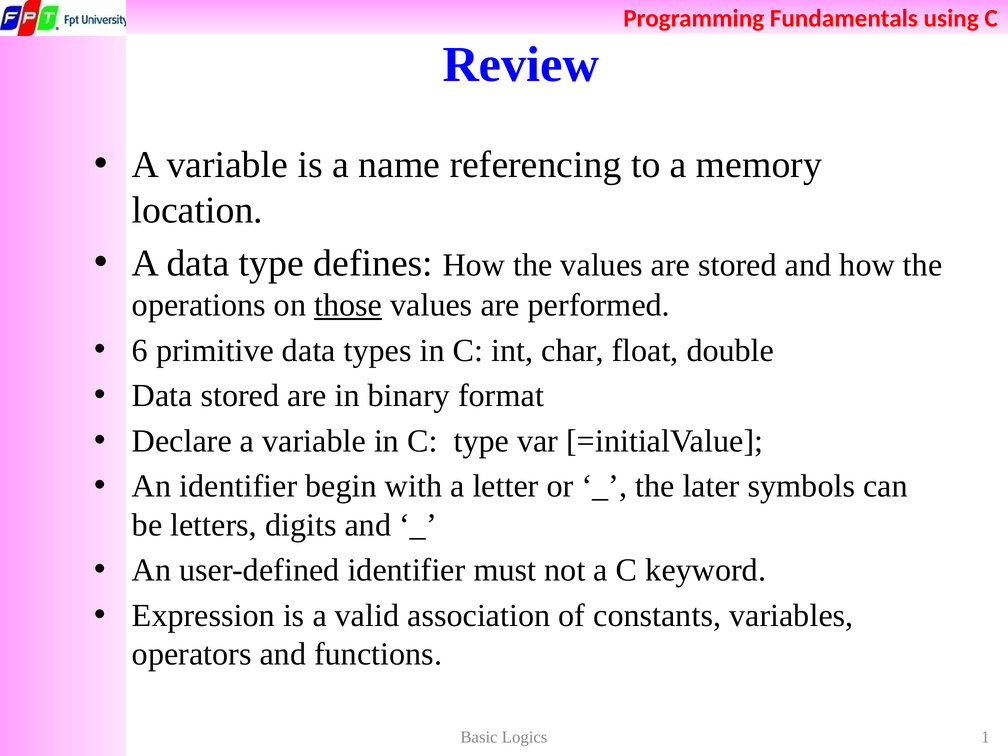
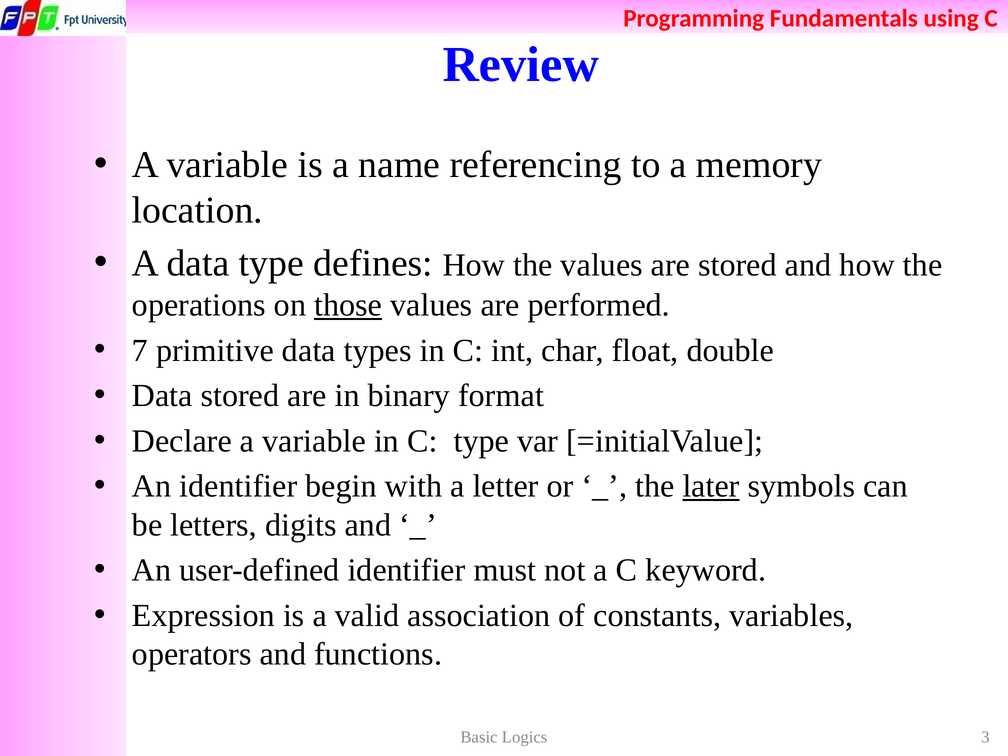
6: 6 -> 7 (140, 350)
later underline: none -> present (711, 486)
1: 1 -> 3 (985, 737)
